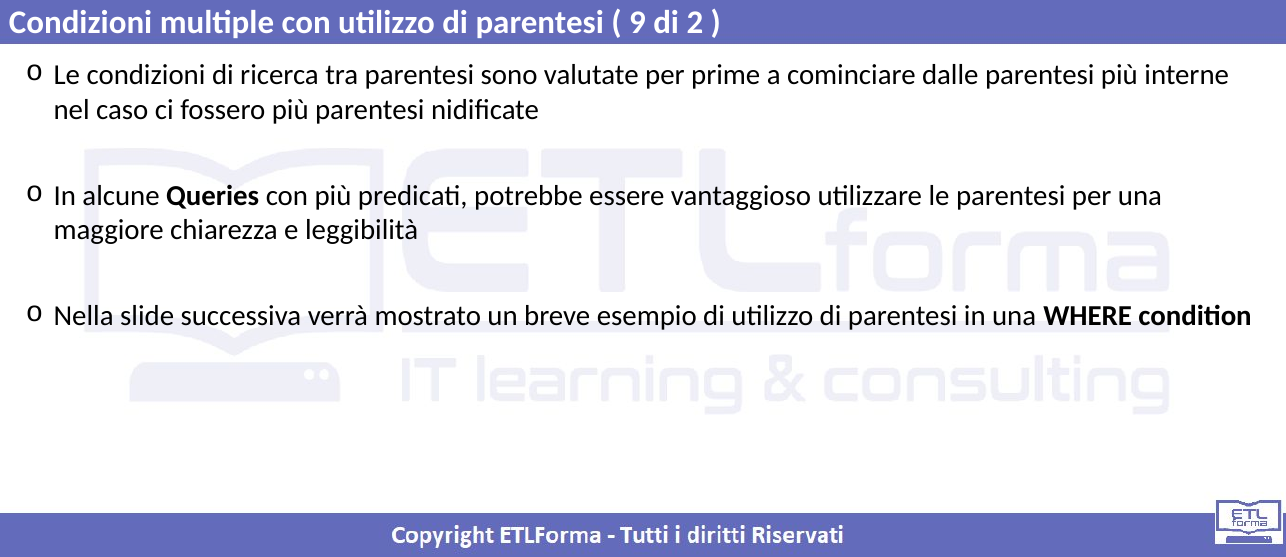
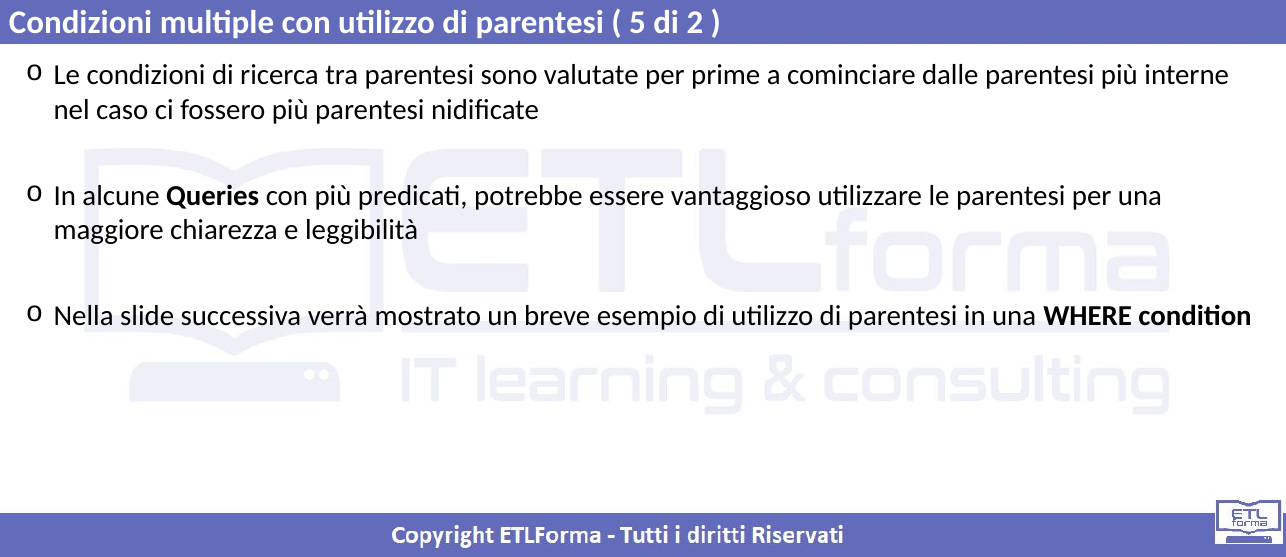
9: 9 -> 5 (637, 23)
